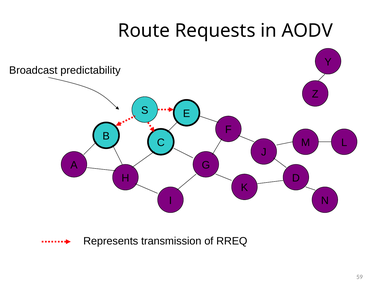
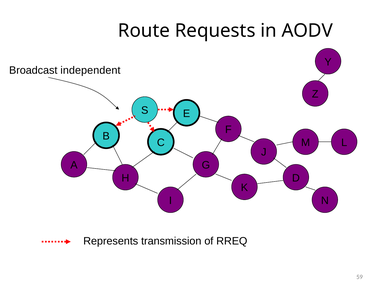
predictability: predictability -> independent (90, 70)
